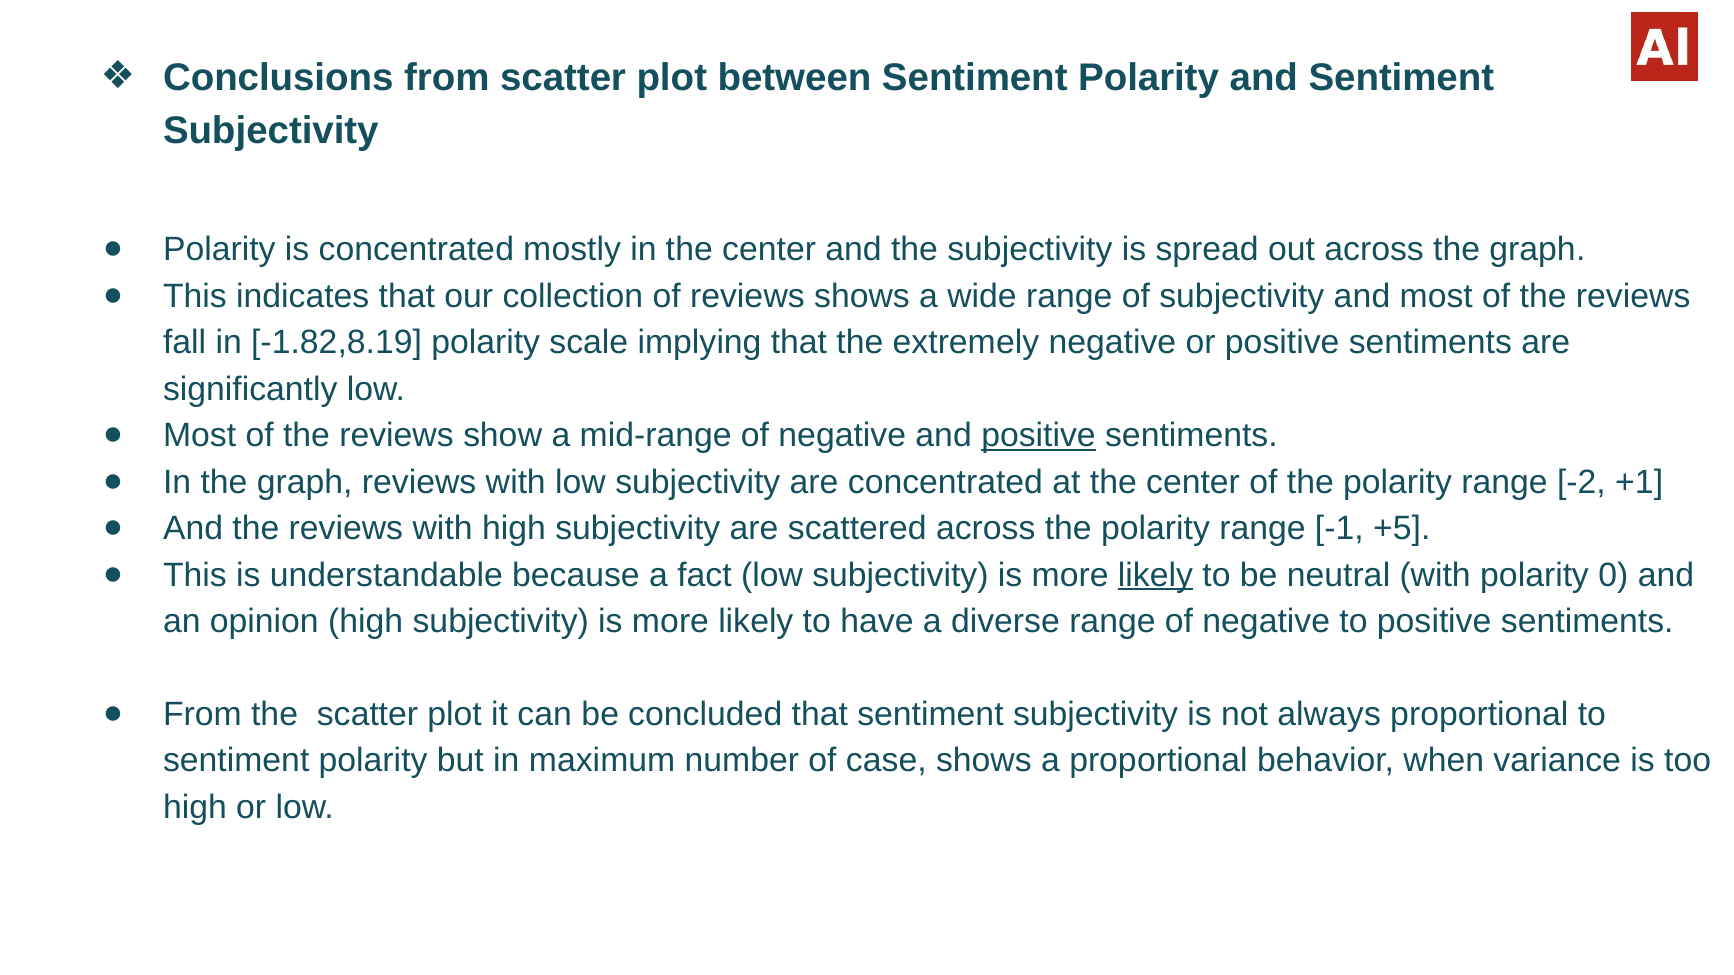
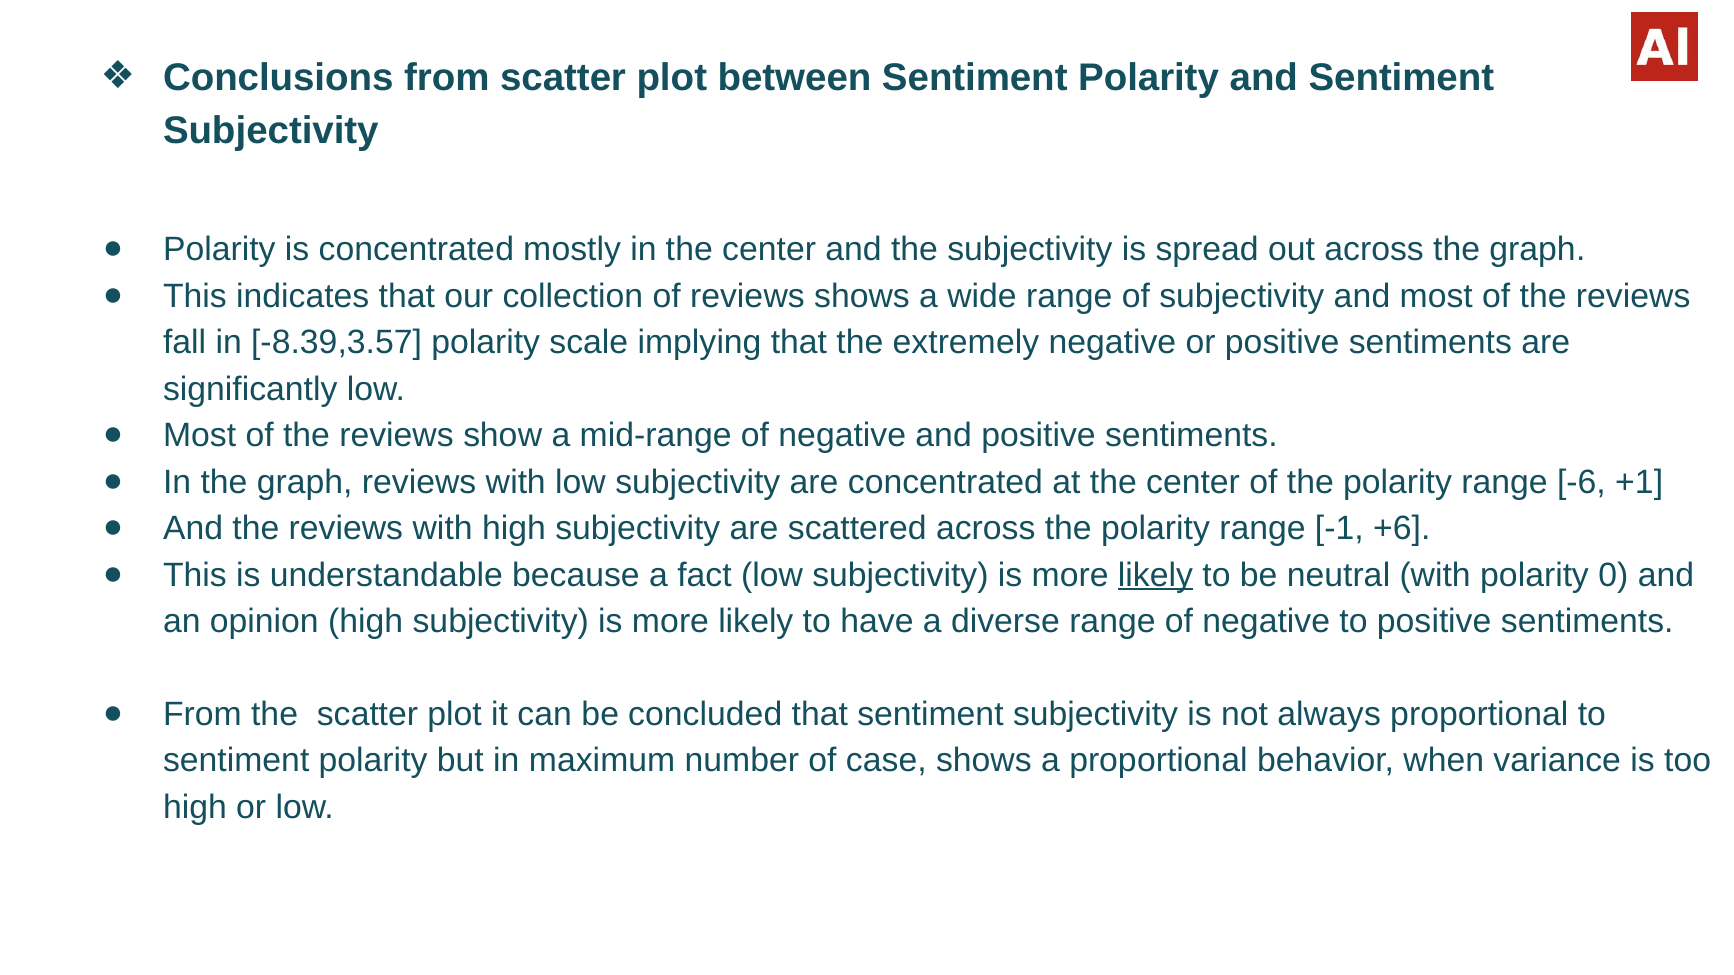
-1.82,8.19: -1.82,8.19 -> -8.39,3.57 (337, 343)
positive underline: present -> none (1039, 436)
-2: -2 -> -6 (1581, 482)
+5: +5 -> +6 (1402, 529)
